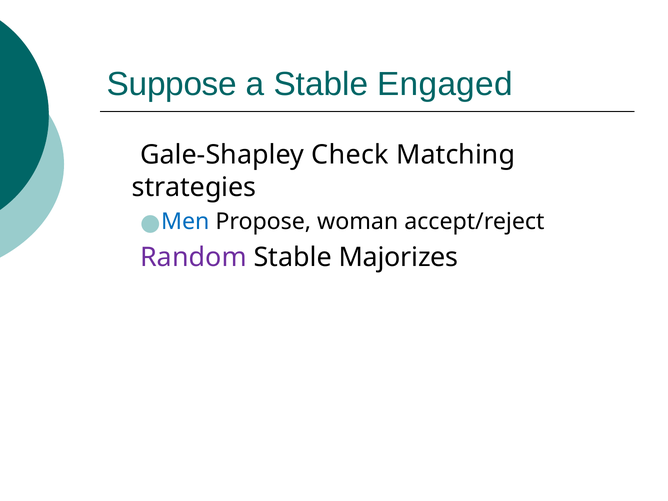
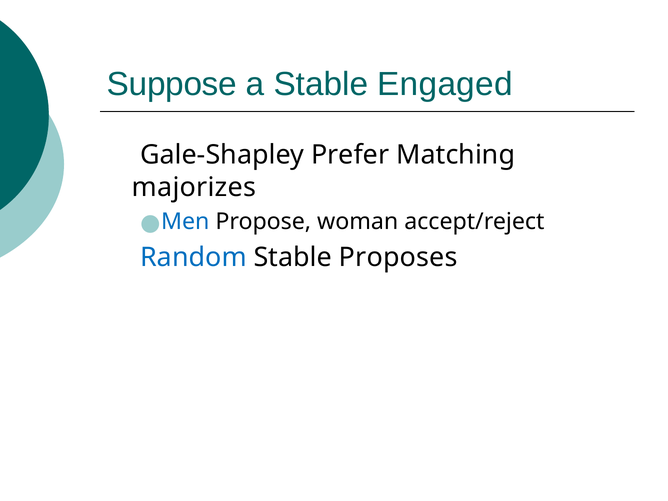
Check: Check -> Prefer (350, 155)
strategies: strategies -> majorizes (194, 187)
Random colour: purple -> blue (193, 257)
Majorizes: Majorizes -> Proposes (398, 257)
